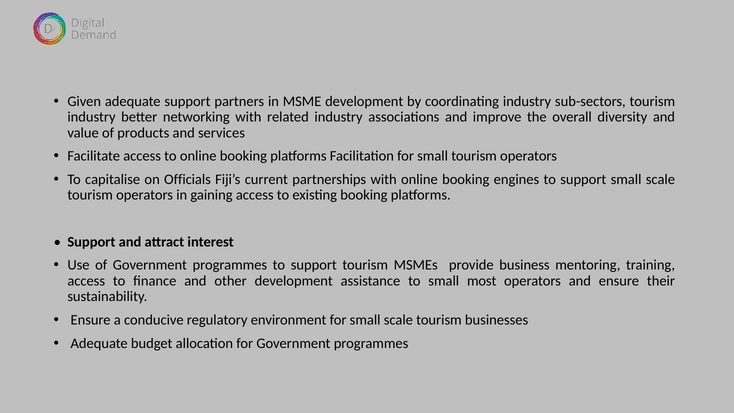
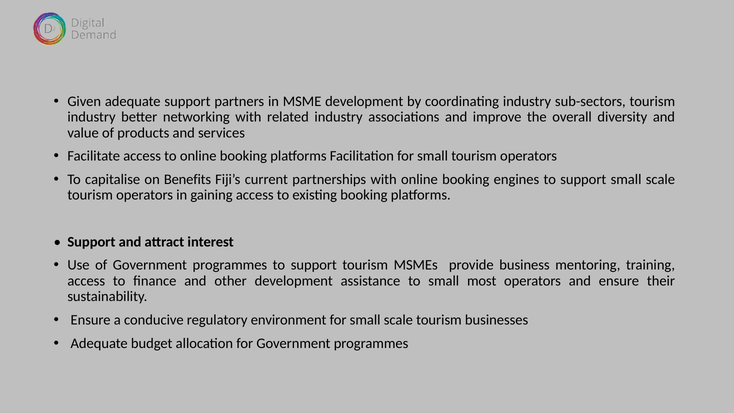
Officials: Officials -> Benefits (188, 179)
